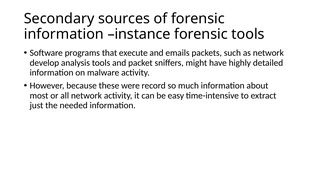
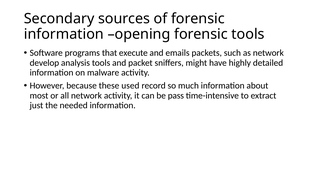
instance: instance -> opening (139, 34)
were: were -> used (130, 86)
easy: easy -> pass (176, 96)
